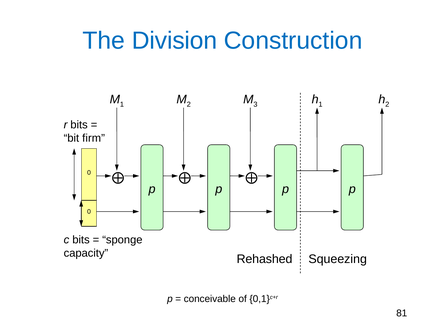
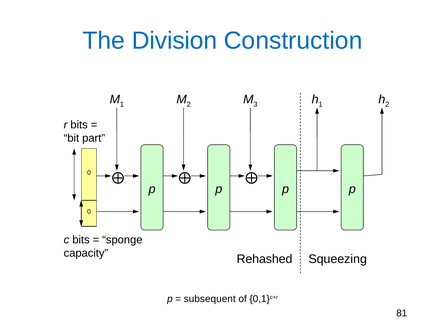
firm: firm -> part (94, 138)
conceivable: conceivable -> subsequent (210, 299)
